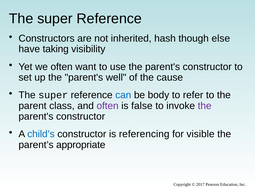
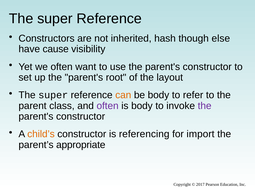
taking: taking -> cause (56, 49)
well: well -> root (116, 78)
cause: cause -> layout (170, 78)
can colour: blue -> orange (123, 95)
is false: false -> body (142, 106)
child’s colour: blue -> orange (41, 134)
visible: visible -> import (201, 134)
